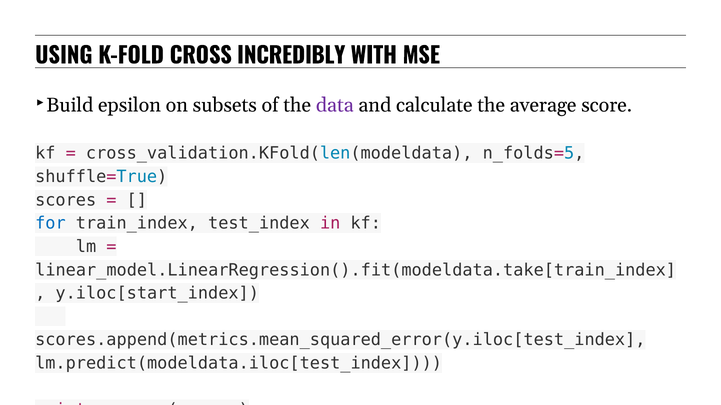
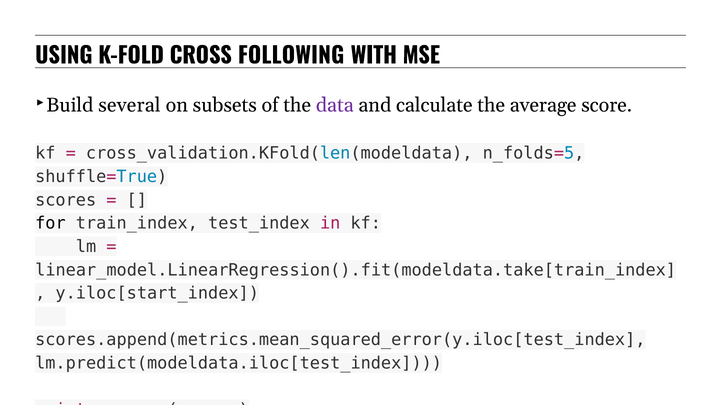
INCREDIBLY: INCREDIBLY -> FOLLOWING (291, 56)
epsilon: epsilon -> several (129, 105)
for colour: blue -> black (50, 223)
